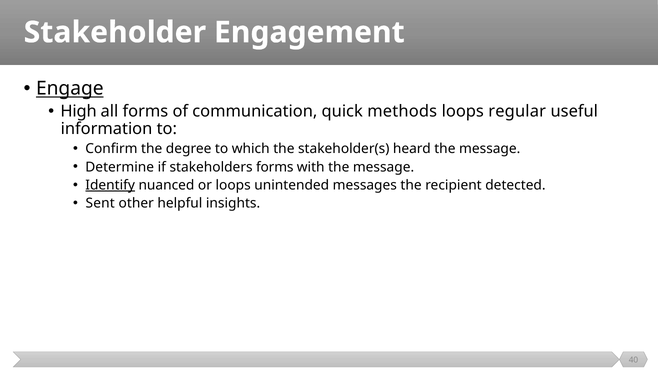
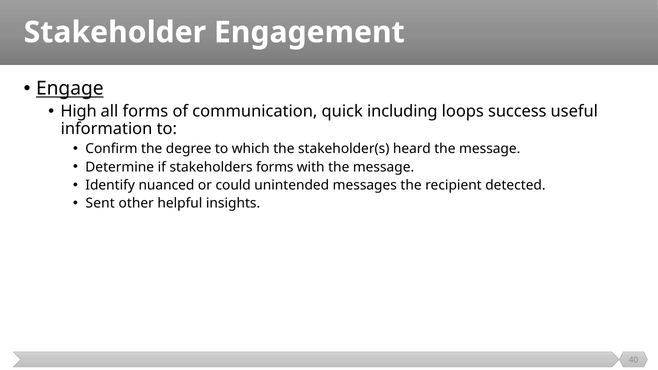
methods: methods -> including (402, 111)
regular: regular -> success (517, 111)
Identify underline: present -> none (110, 185)
or loops: loops -> could (233, 185)
